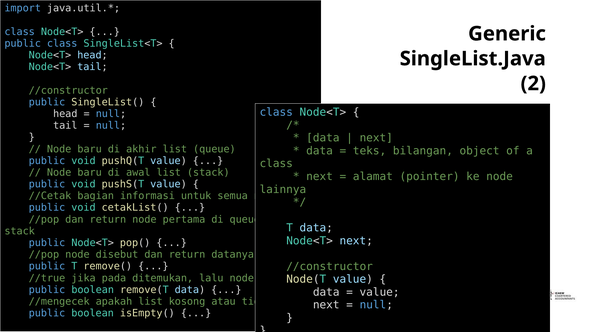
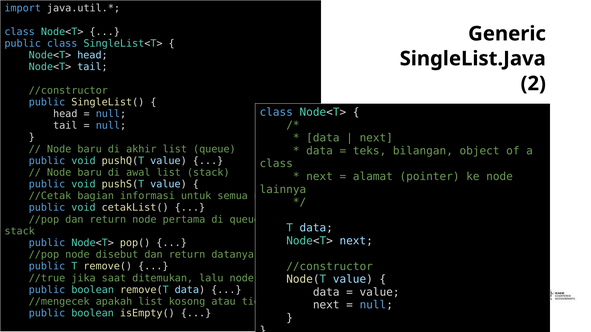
pada: pada -> saat (114, 278)
